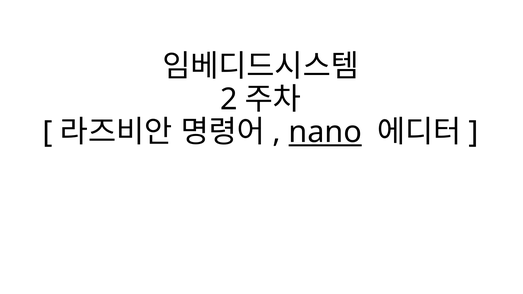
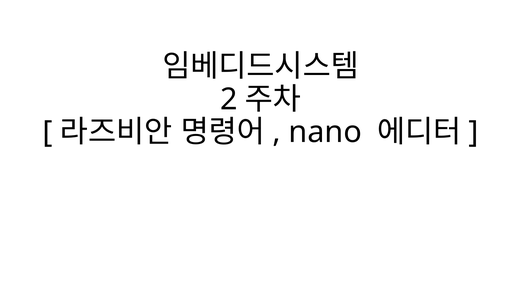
nano underline: present -> none (325, 132)
